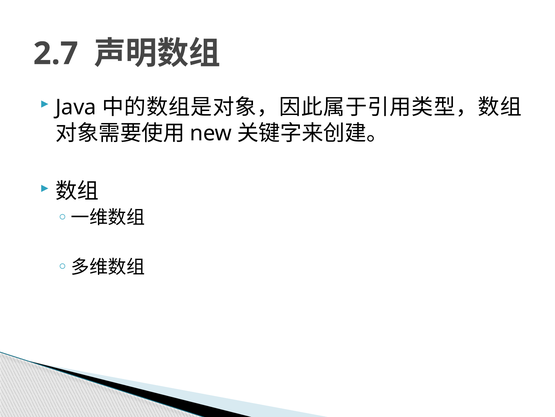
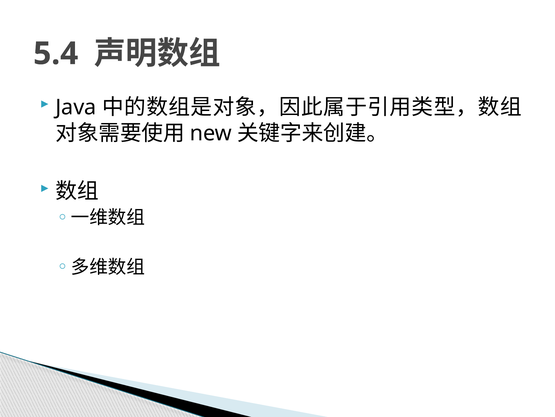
2.7: 2.7 -> 5.4 (56, 54)
